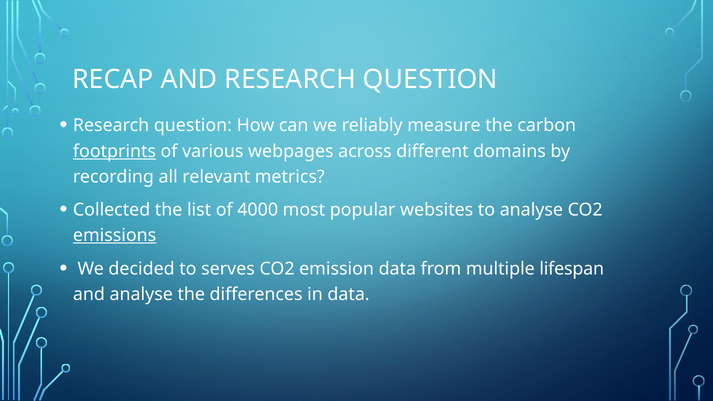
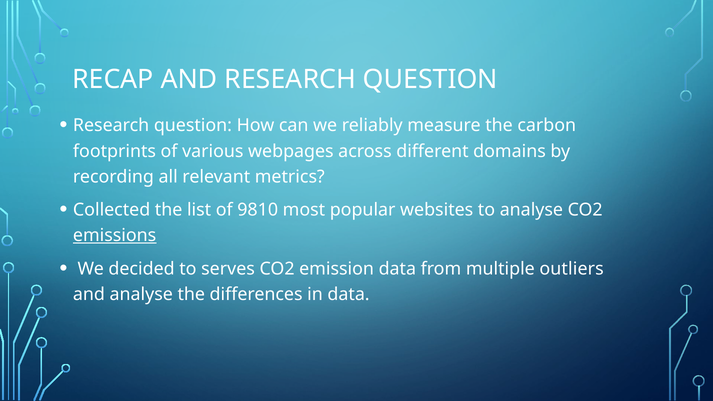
footprints underline: present -> none (115, 151)
4000: 4000 -> 9810 (258, 210)
lifespan: lifespan -> outliers (572, 269)
